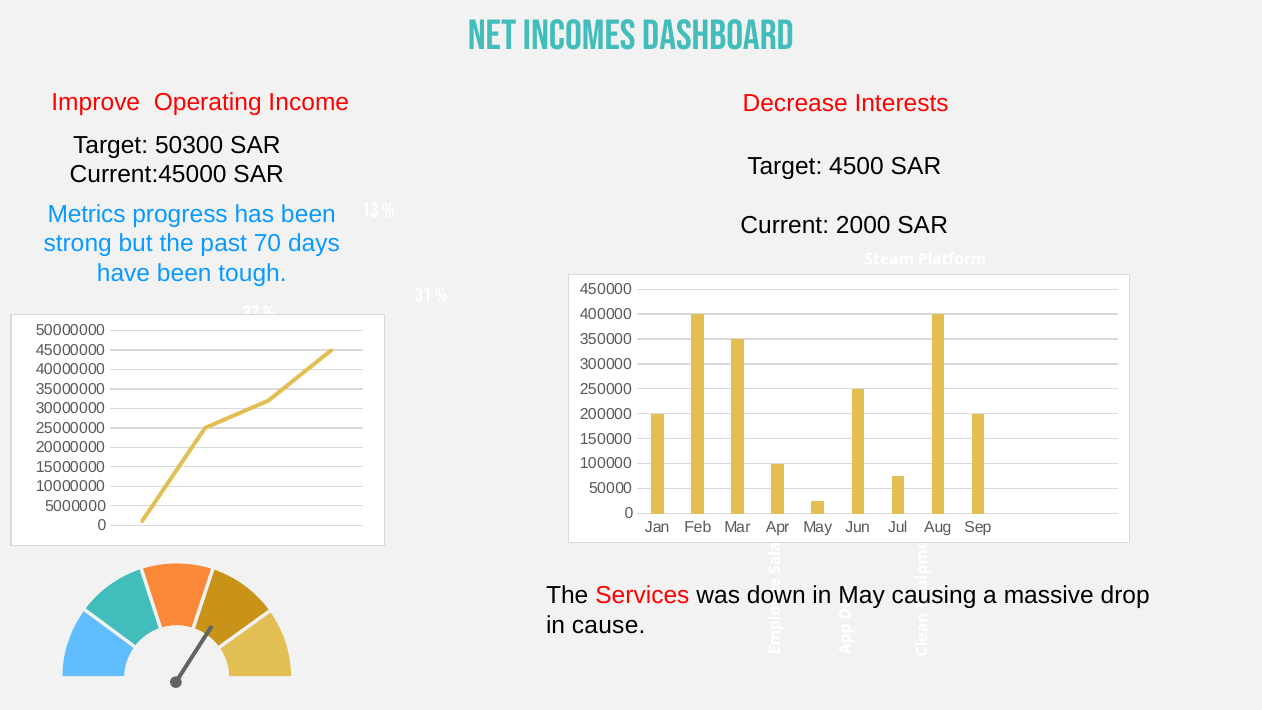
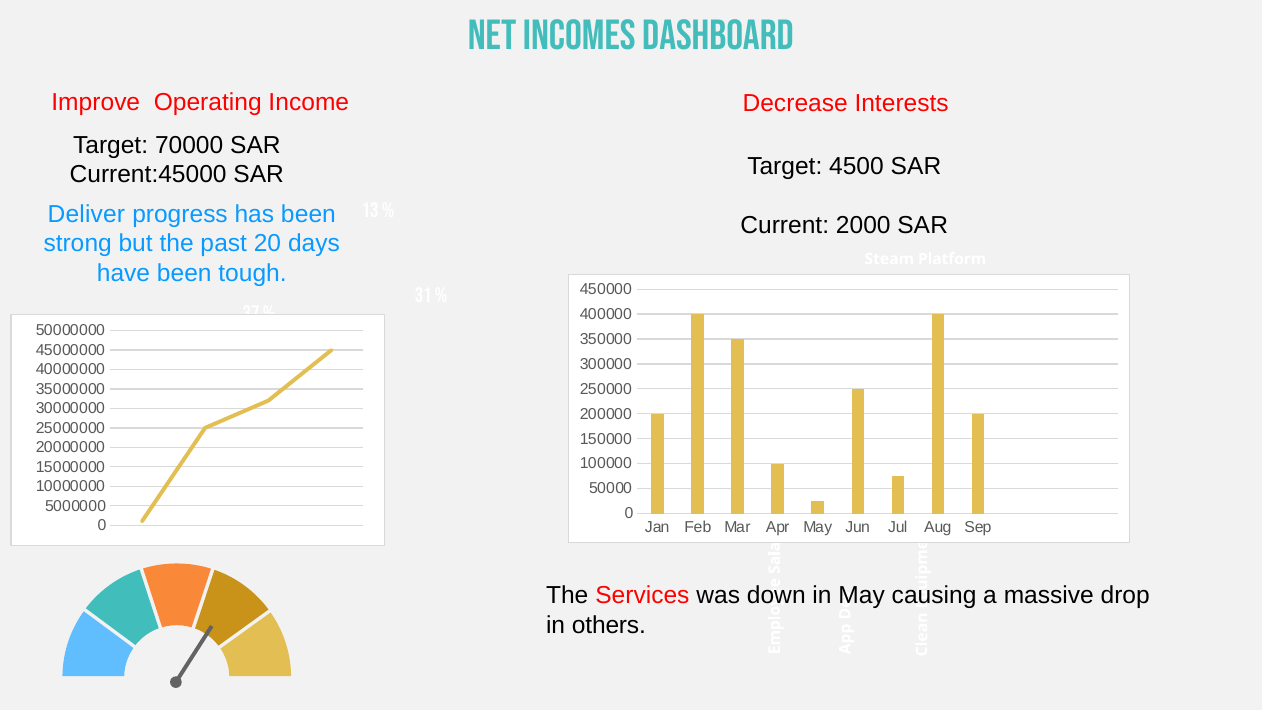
50300: 50300 -> 70000 (189, 145)
Metrics: Metrics -> Deliver (86, 214)
70: 70 -> 20 (267, 244)
cause: cause -> others (609, 625)
